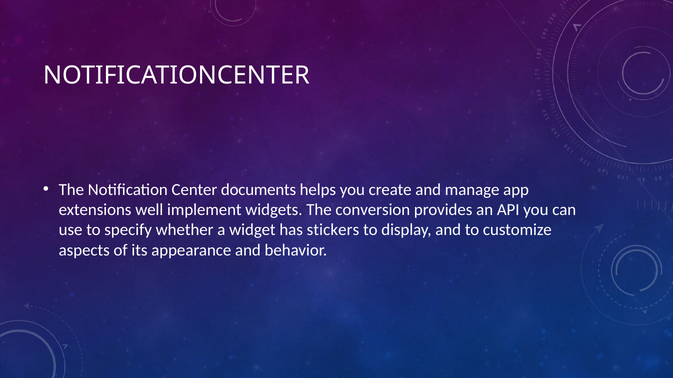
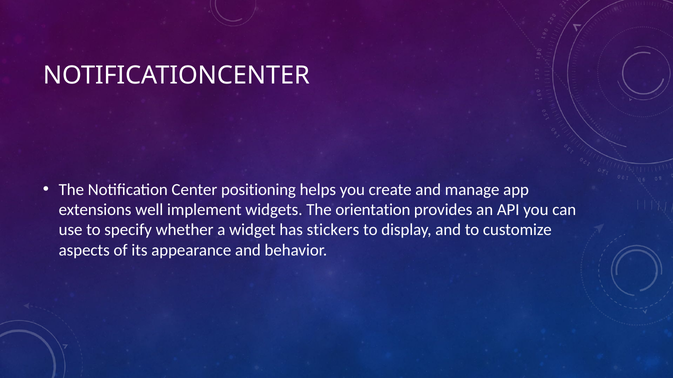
documents: documents -> positioning (258, 190)
conversion: conversion -> orientation (373, 210)
